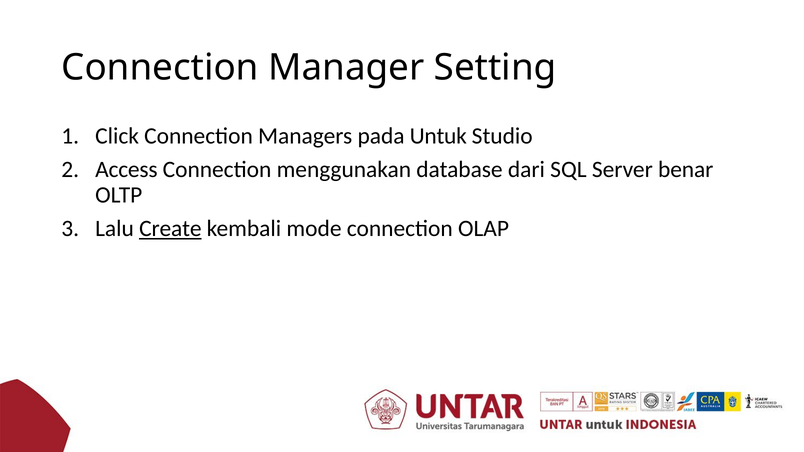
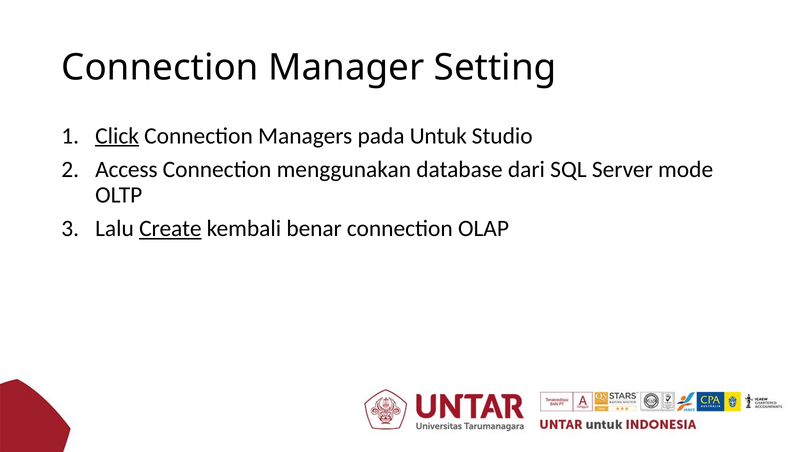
Click underline: none -> present (117, 136)
benar: benar -> mode (686, 170)
mode: mode -> benar (314, 229)
